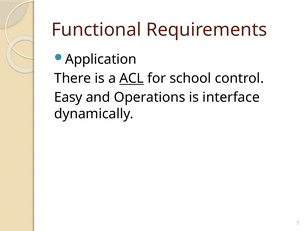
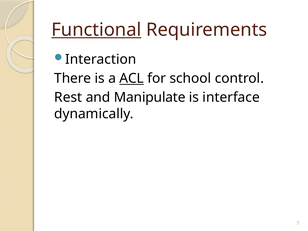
Functional underline: none -> present (96, 30)
Application: Application -> Interaction (101, 59)
Easy: Easy -> Rest (68, 97)
Operations: Operations -> Manipulate (150, 97)
